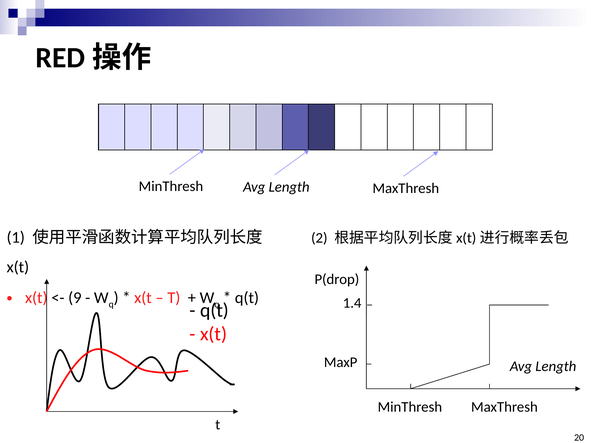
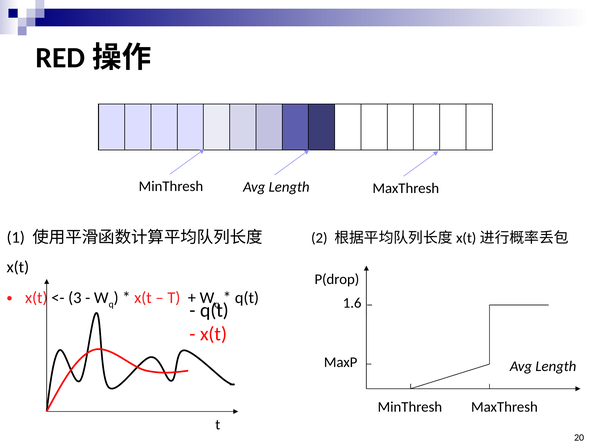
9: 9 -> 3 (75, 298)
1.4: 1.4 -> 1.6 (352, 303)
